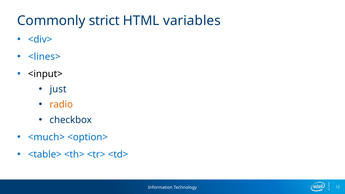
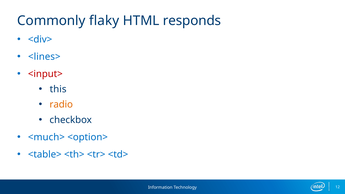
strict: strict -> flaky (104, 21)
variables: variables -> responds (192, 21)
<input> colour: black -> red (45, 74)
just: just -> this (58, 89)
